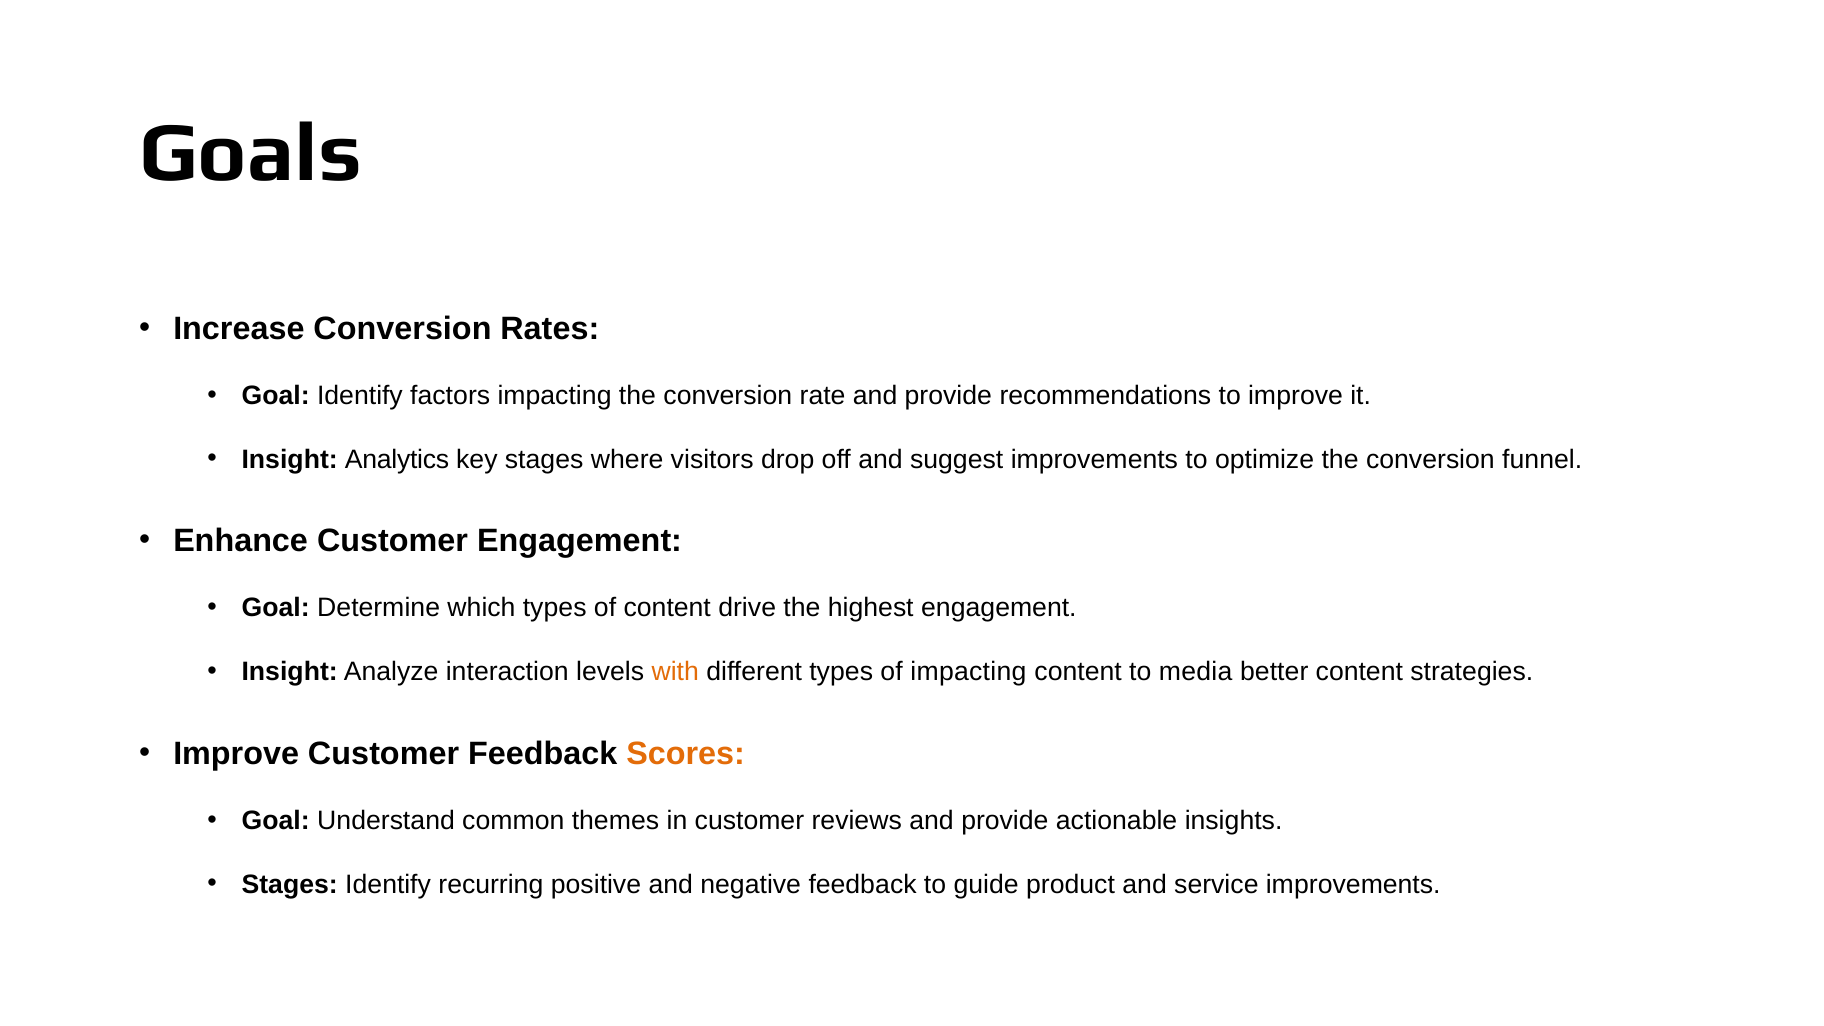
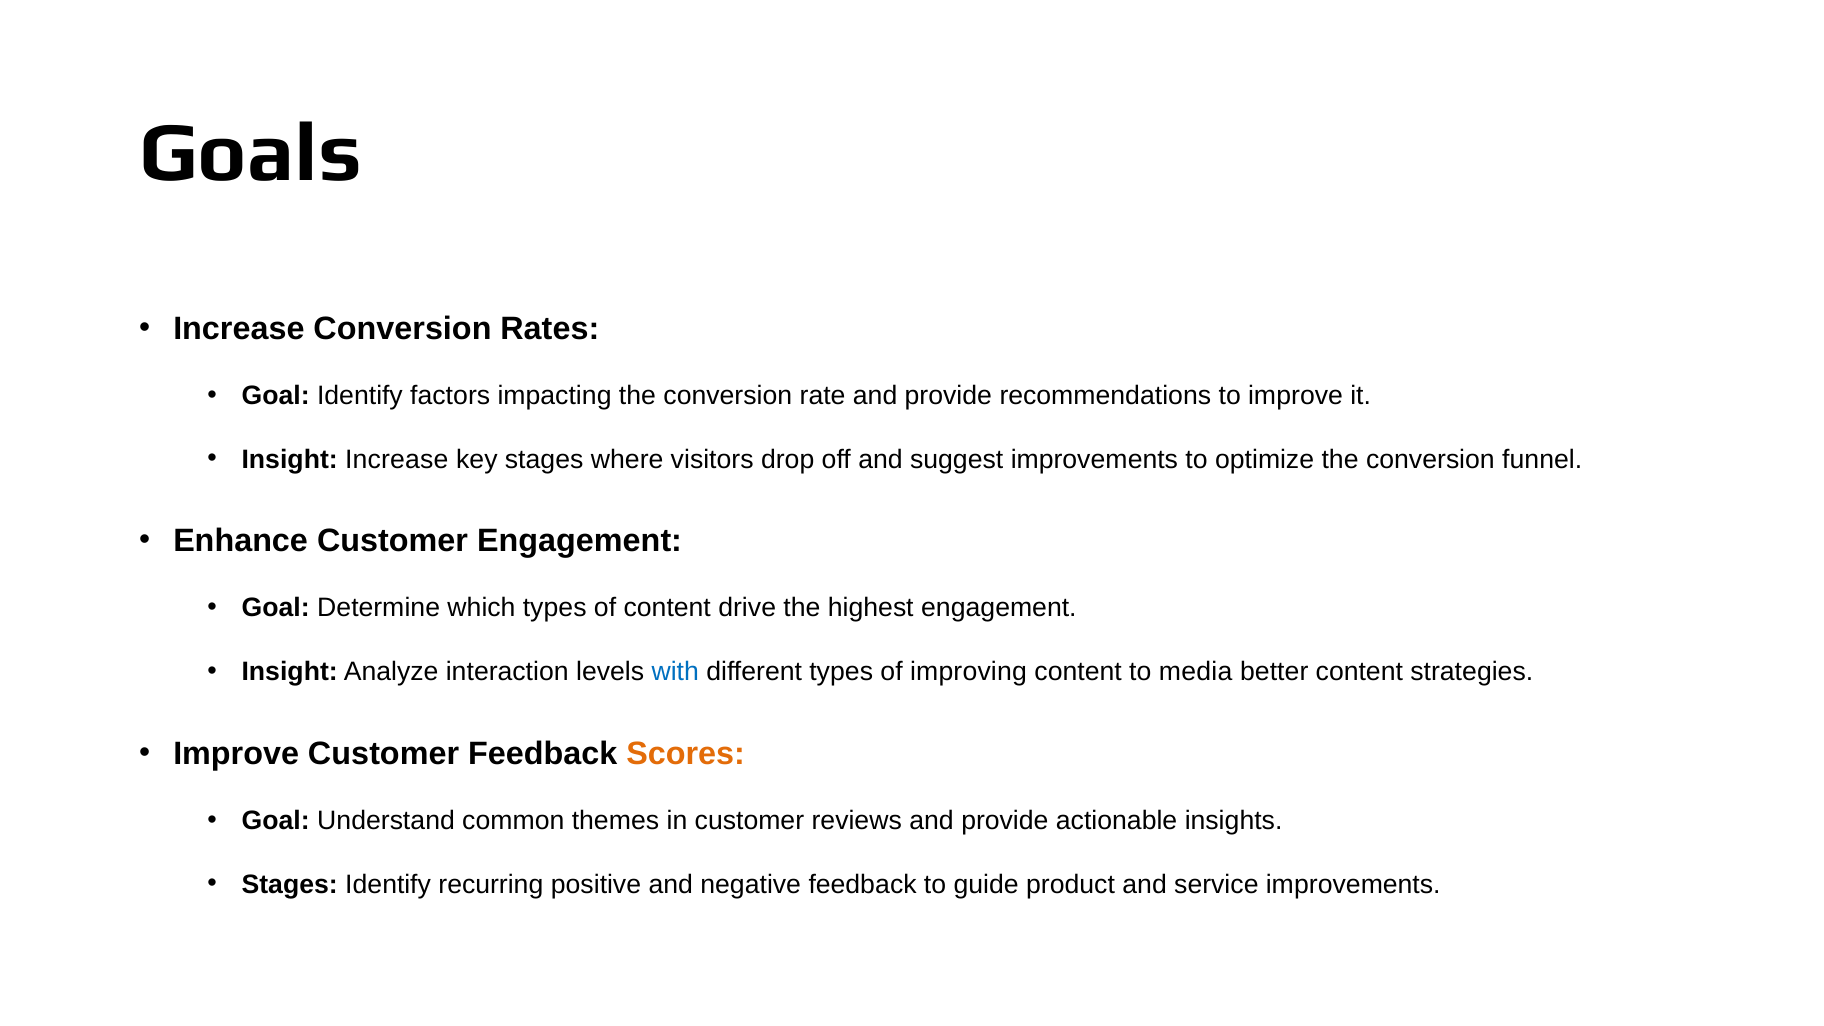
Insight Analytics: Analytics -> Increase (397, 459)
with colour: orange -> blue (675, 672)
of impacting: impacting -> improving (968, 672)
